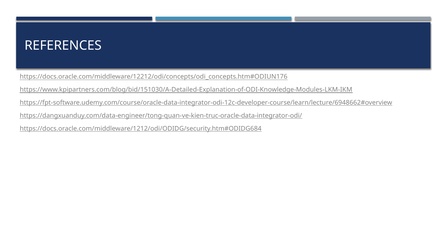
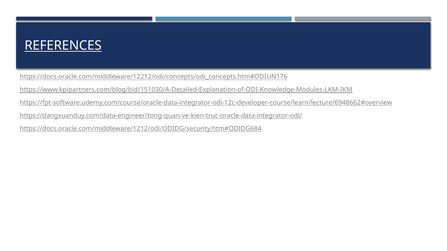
REFERENCES underline: none -> present (63, 46)
